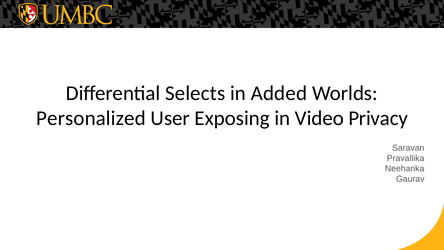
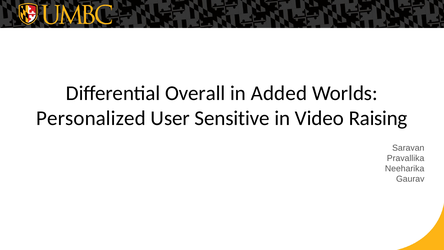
Selects: Selects -> Overall (195, 93)
Exposing: Exposing -> Sensitive (232, 118)
Privacy: Privacy -> Raising (378, 118)
